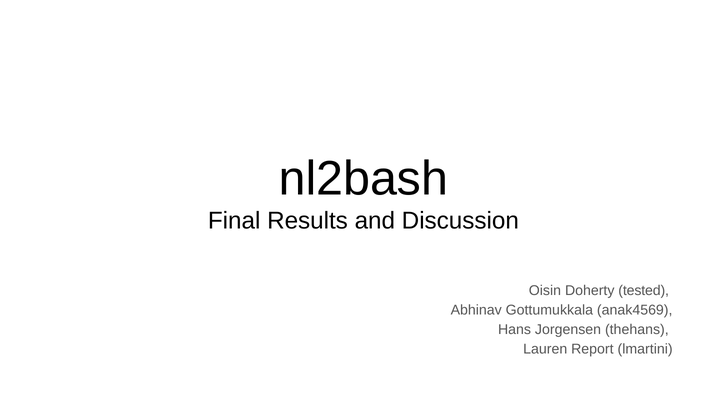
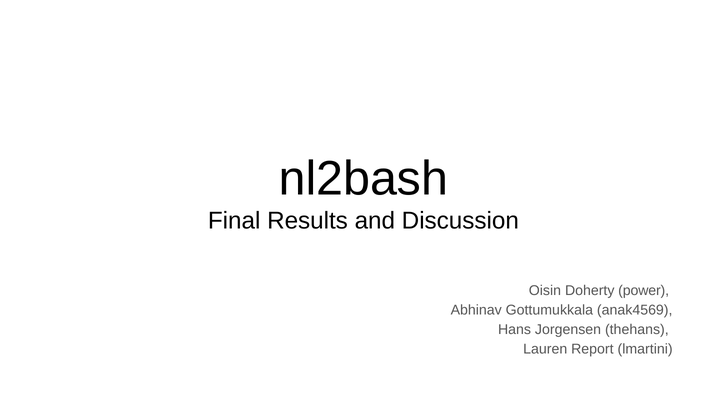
tested: tested -> power (644, 291)
